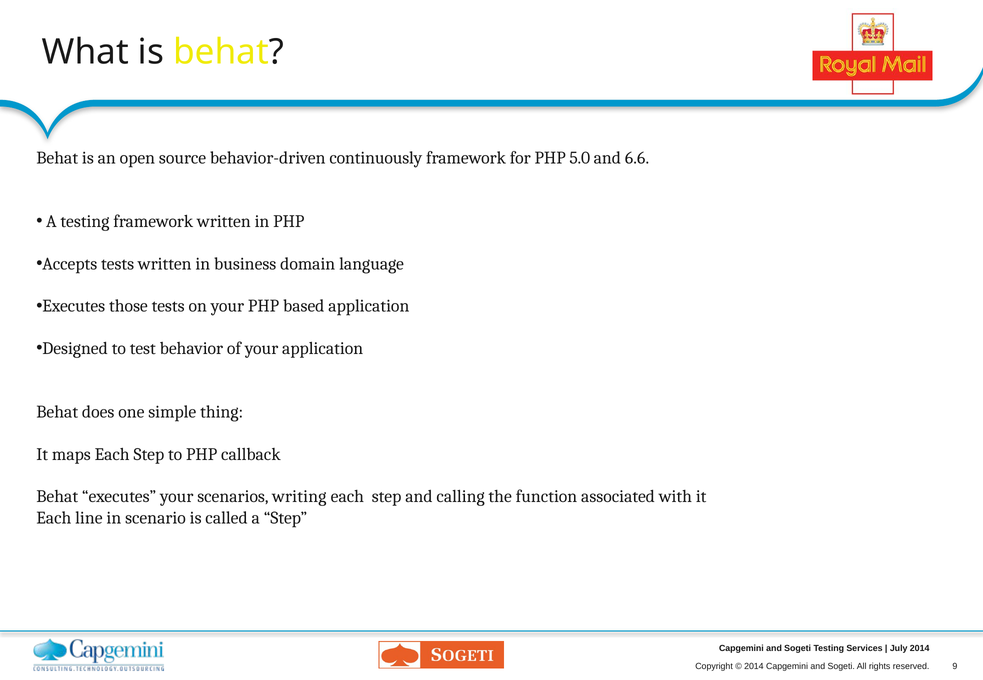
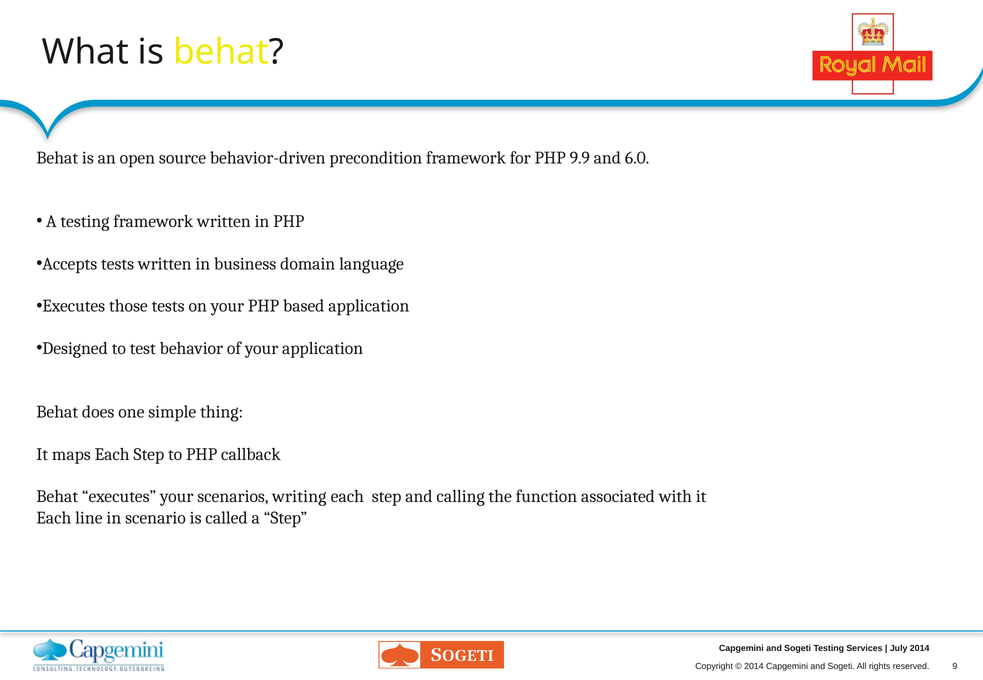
continuously: continuously -> precondition (376, 158)
5.0: 5.0 -> 9.9 (580, 158)
6.6: 6.6 -> 6.0 (637, 158)
